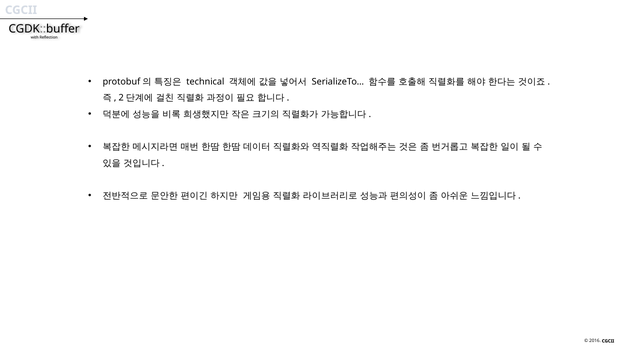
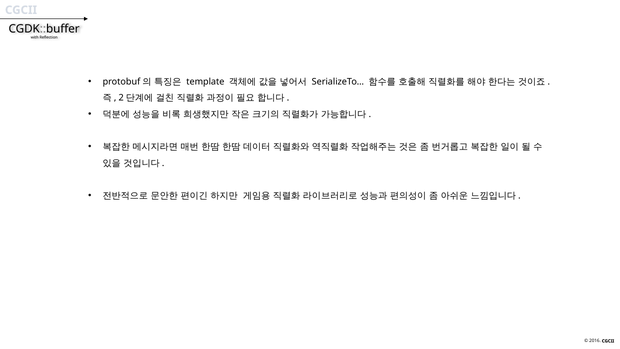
technical: technical -> template (205, 82)
